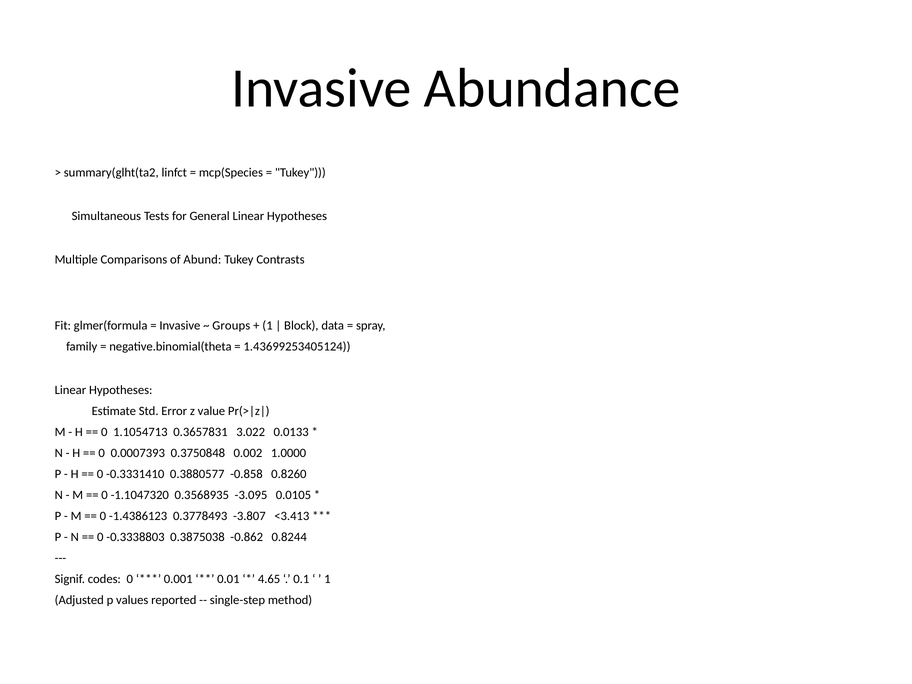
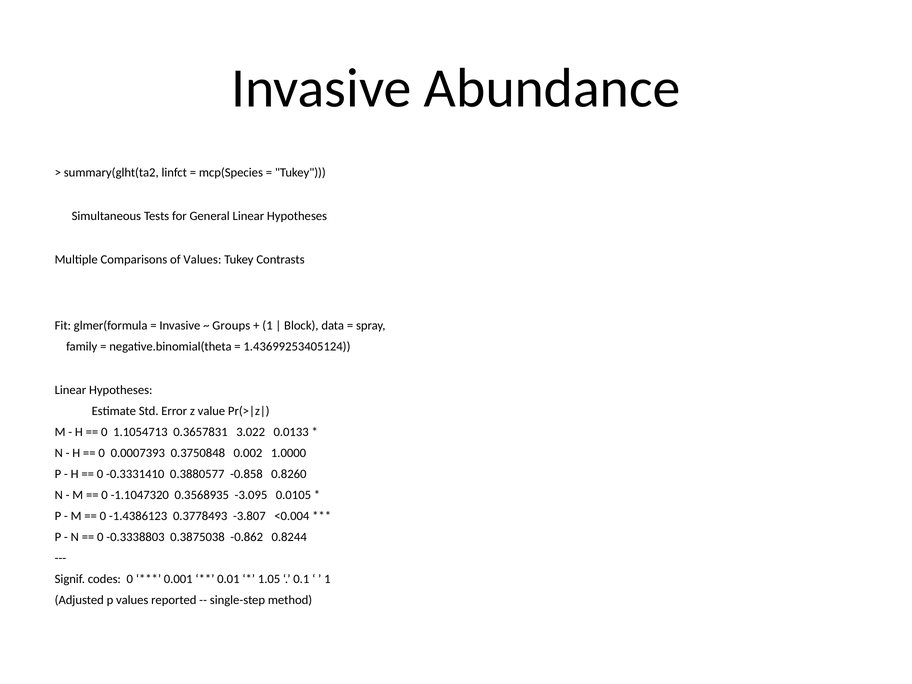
of Abund: Abund -> Values (202, 260)
<3.413: <3.413 -> <0.004 (292, 516)
4.65: 4.65 -> 1.05 (269, 579)
